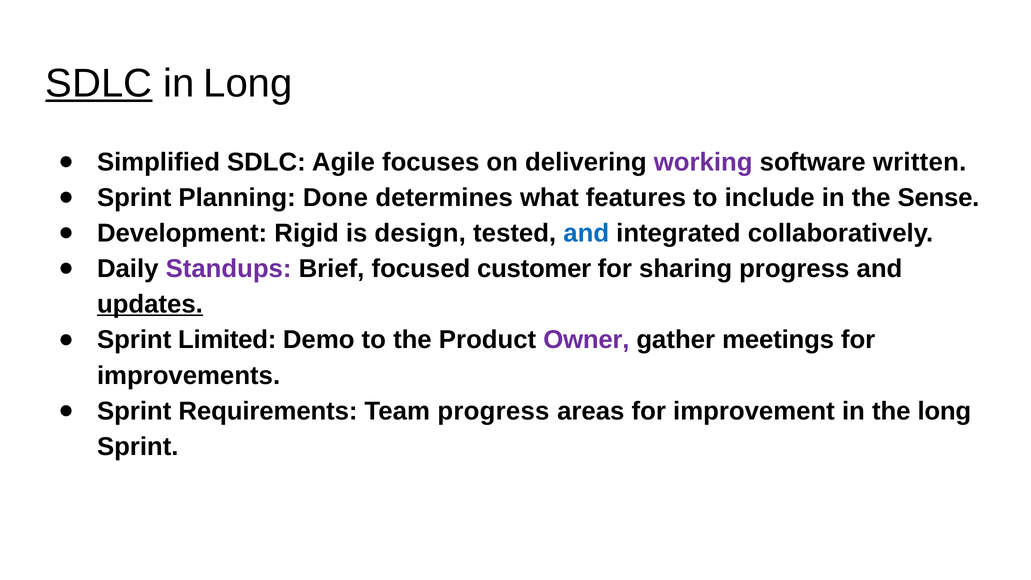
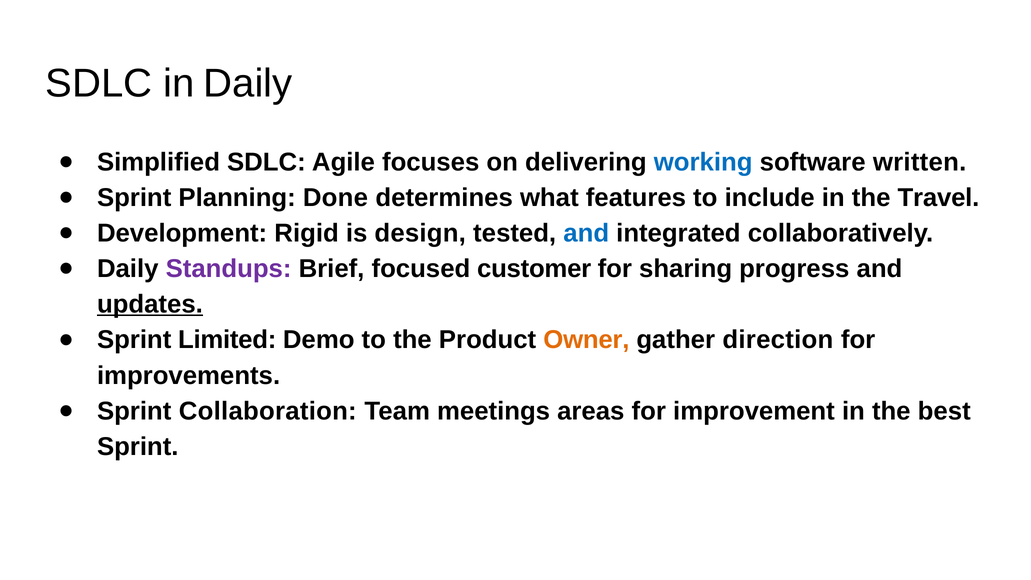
SDLC underline: present -> none (99, 83)
in Long: Long -> Daily (248, 83)
working colour: purple -> blue (703, 162)
Sense: Sense -> Travel (938, 198)
Owner colour: purple -> orange (586, 340)
meetings: meetings -> direction (778, 340)
Requirements: Requirements -> Collaboration (268, 411)
Team progress: progress -> meetings (494, 411)
the long: long -> best (944, 411)
